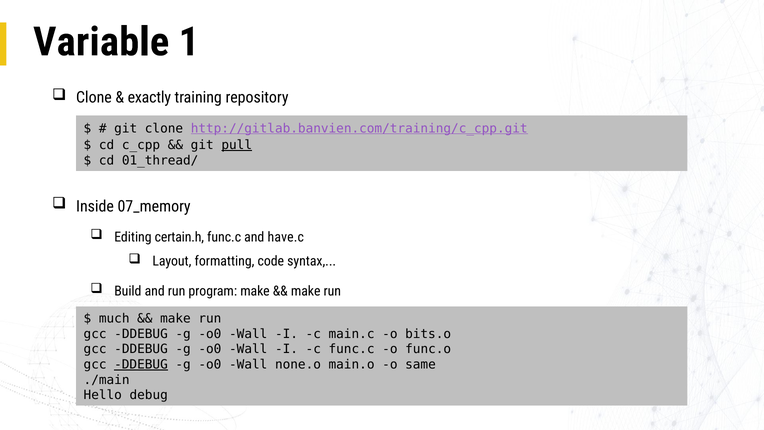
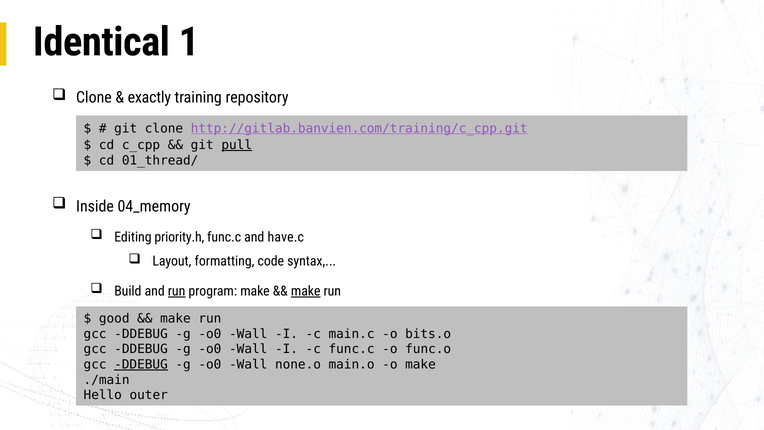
Variable: Variable -> Identical (101, 42)
07_memory: 07_memory -> 04_memory (154, 206)
certain.h: certain.h -> priority.h (179, 237)
run underline: none -> present (177, 291)
make underline: none -> present (306, 291)
much: much -> good (114, 319)
o same: same -> make (420, 364)
debug: debug -> outer (149, 395)
